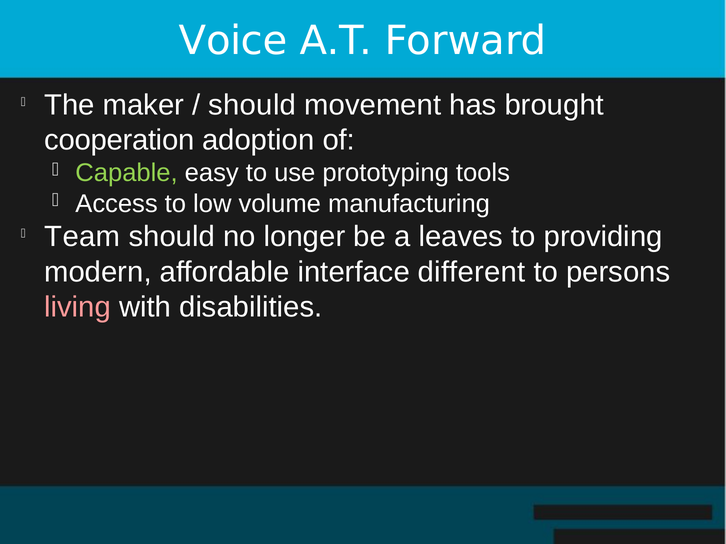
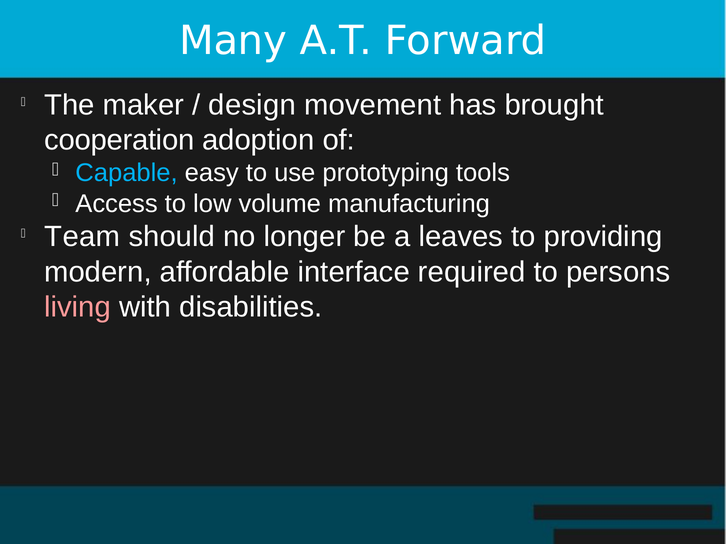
Voice: Voice -> Many (233, 41)
should: should -> design (252, 105)
Capable colour: light green -> light blue (127, 173)
different: different -> required (472, 272)
